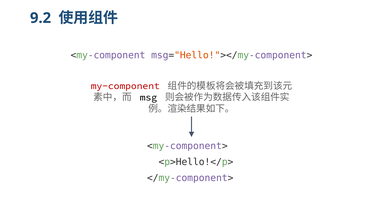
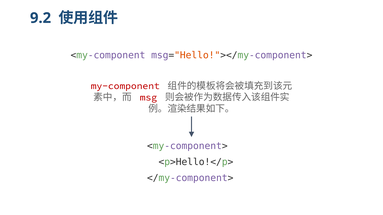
msg colour: black -> red (148, 98)
